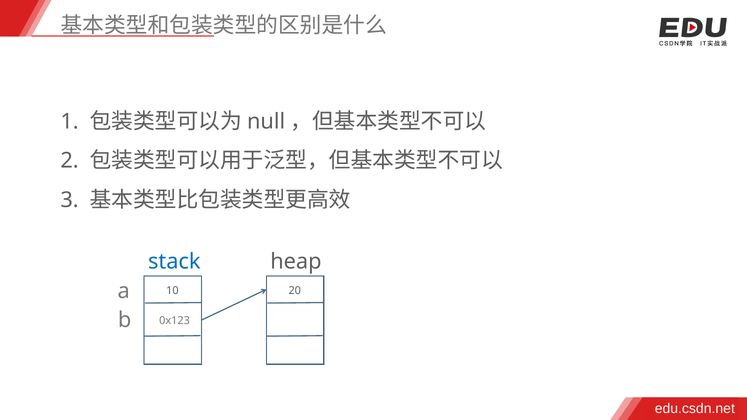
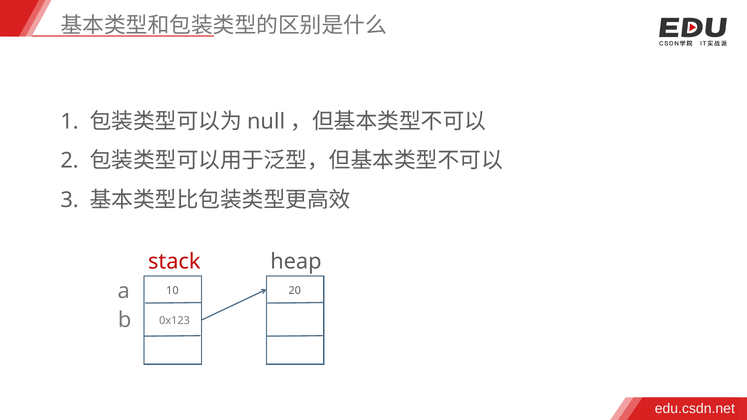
stack colour: blue -> red (174, 262)
